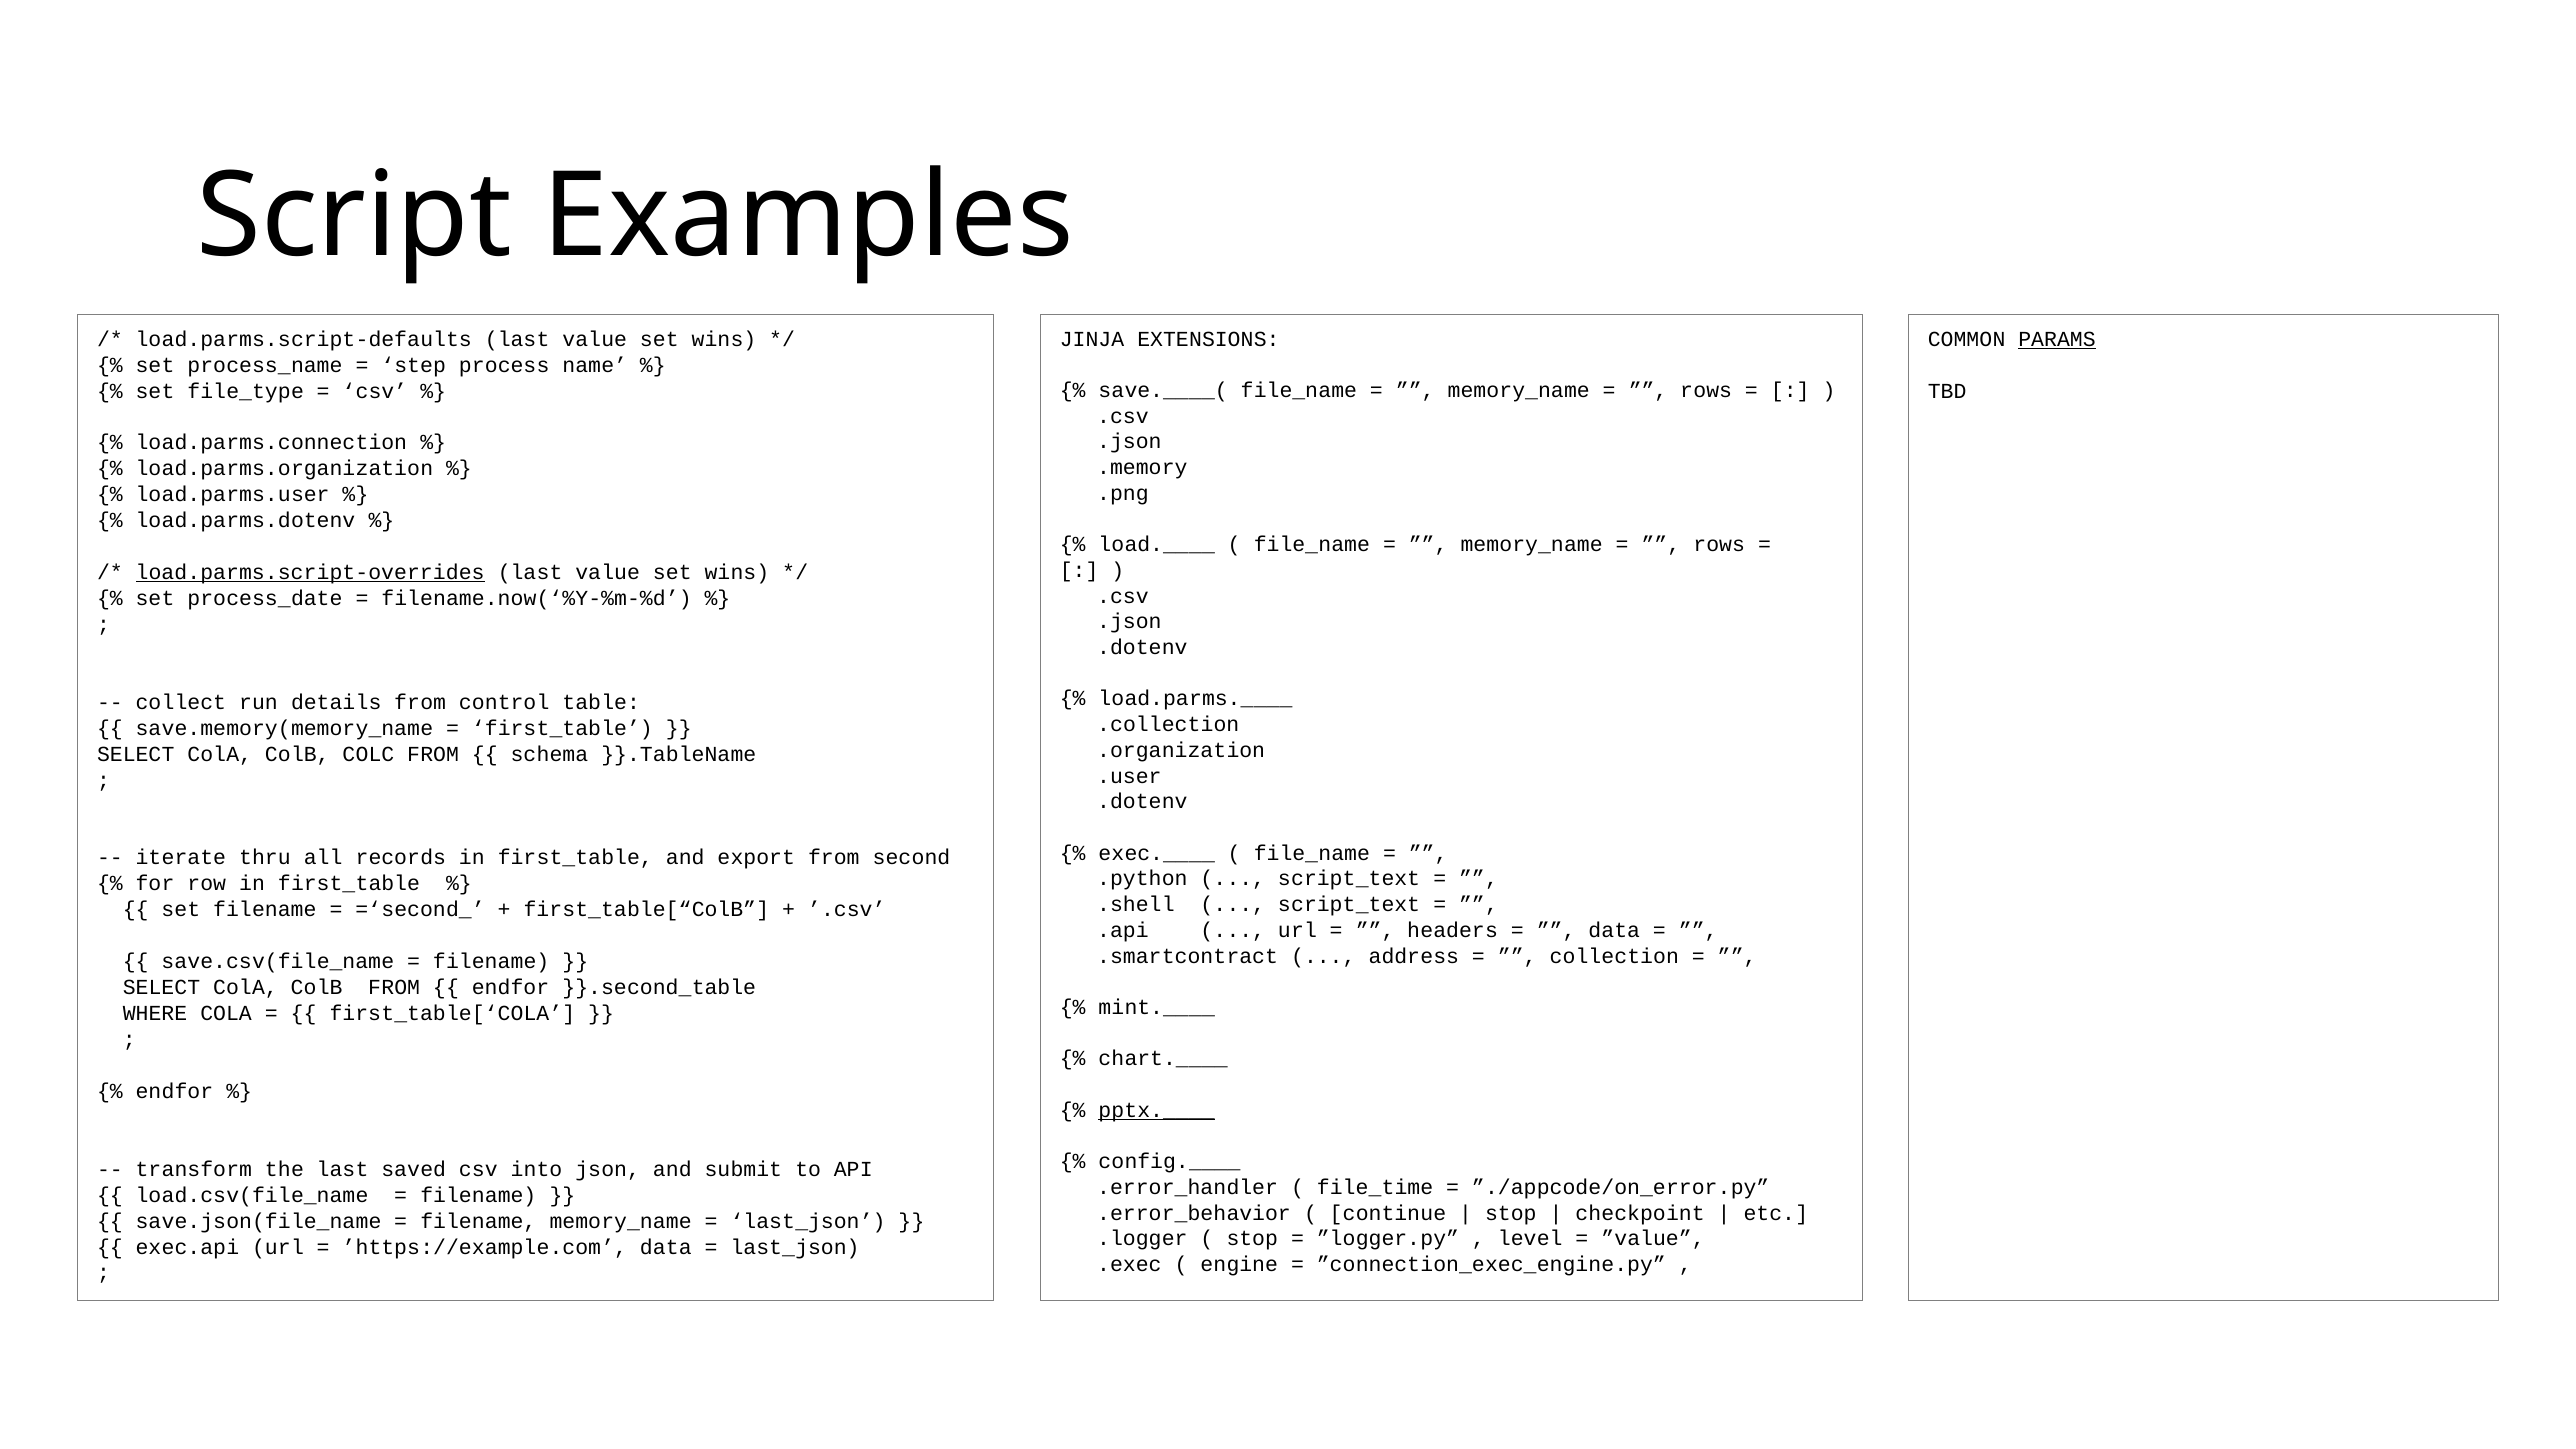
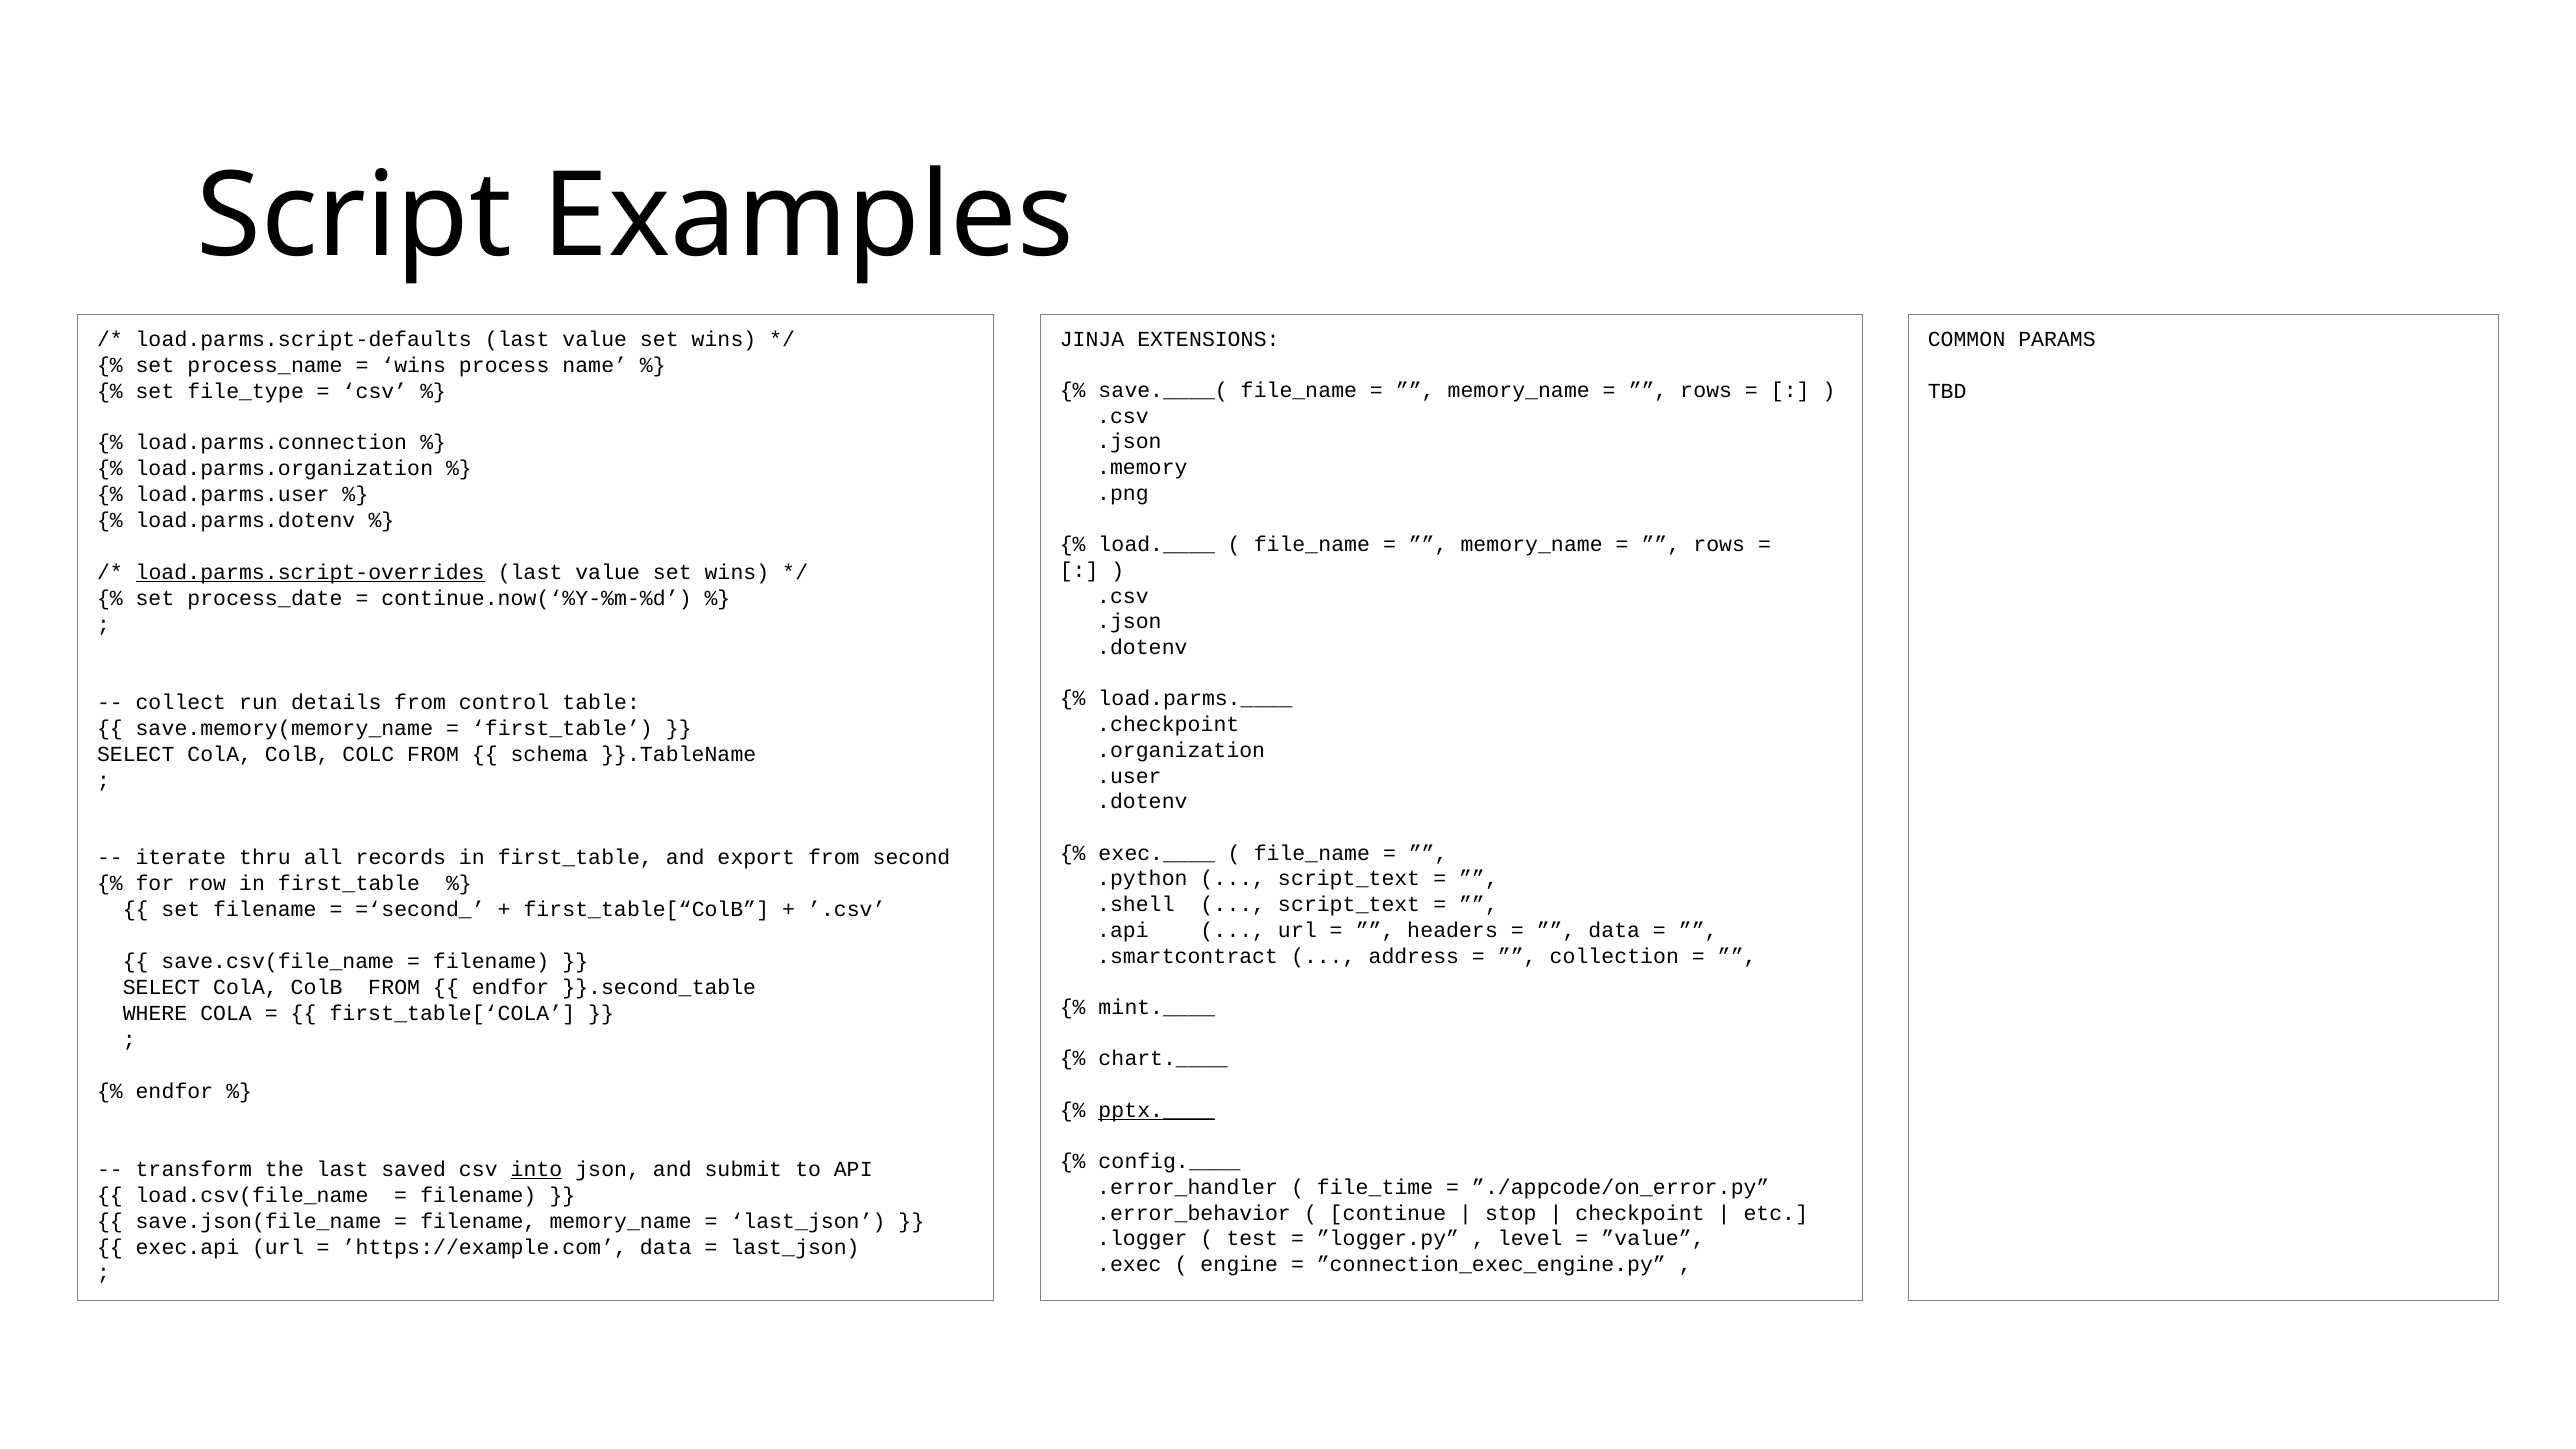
PARAMS underline: present -> none (2057, 339)
step: step -> wins (414, 365)
filename.now(‘%Y-%m-%d: filename.now(‘%Y-%m-%d -> continue.now(‘%Y-%m-%d (536, 599)
.collection: .collection -> .checkpoint (1168, 725)
into underline: none -> present (536, 1169)
stop: stop -> test (1252, 1239)
